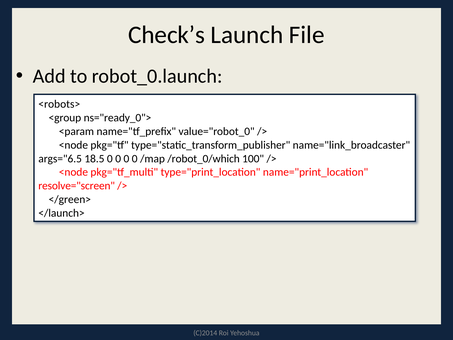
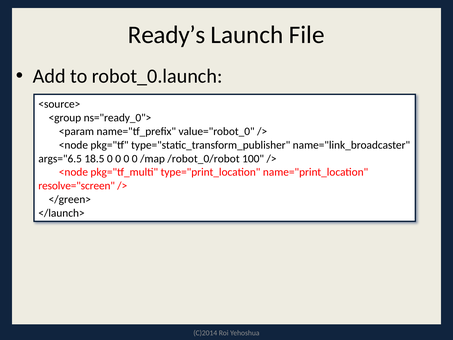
Check’s: Check’s -> Ready’s (167, 35)
<robots>: <robots> -> <source> (59, 104)
/robot_0/which: /robot_0/which -> /robot_0/robot (204, 159)
